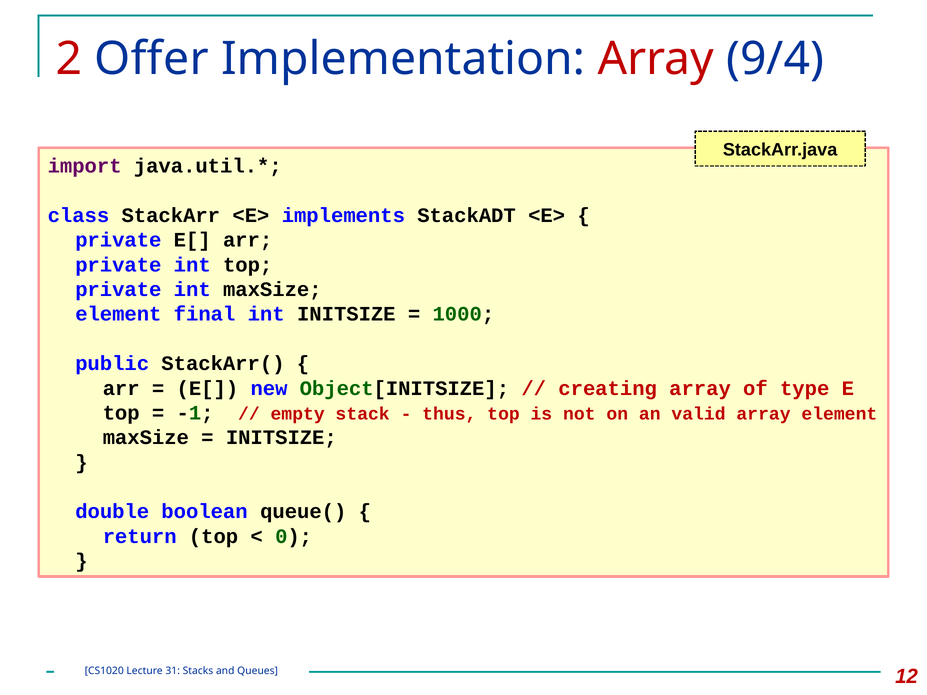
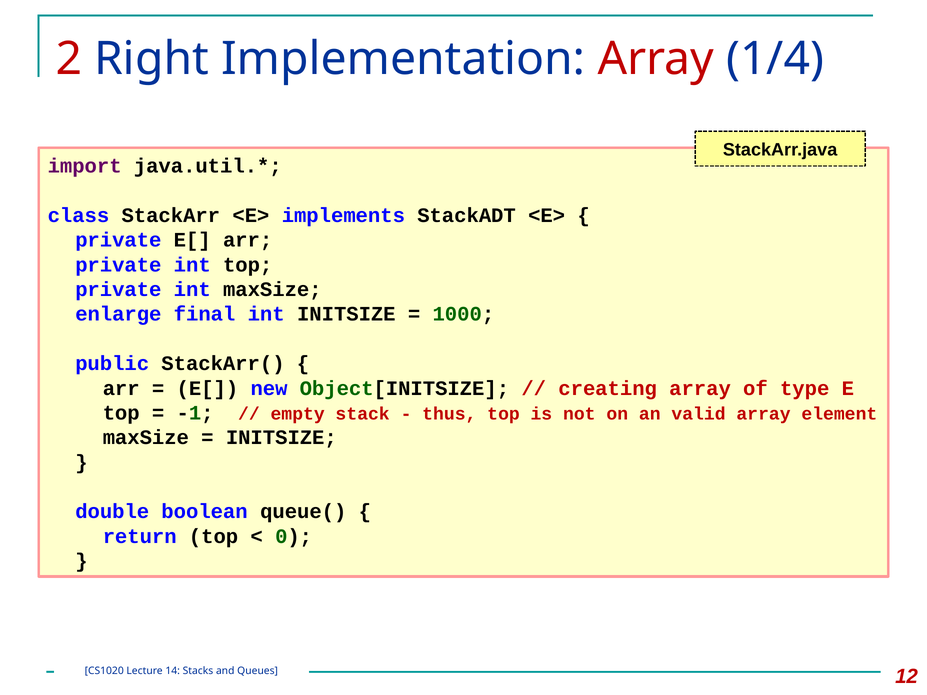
Offer: Offer -> Right (152, 59)
9/4: 9/4 -> 1/4 (775, 59)
element: element -> enlarge (118, 314)
31: 31 -> 14 (173, 671)
